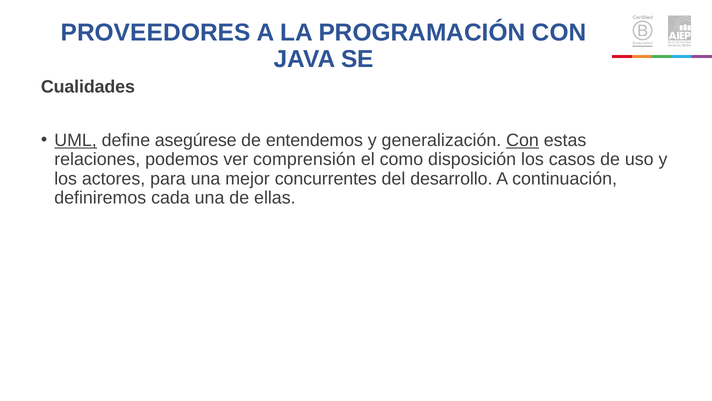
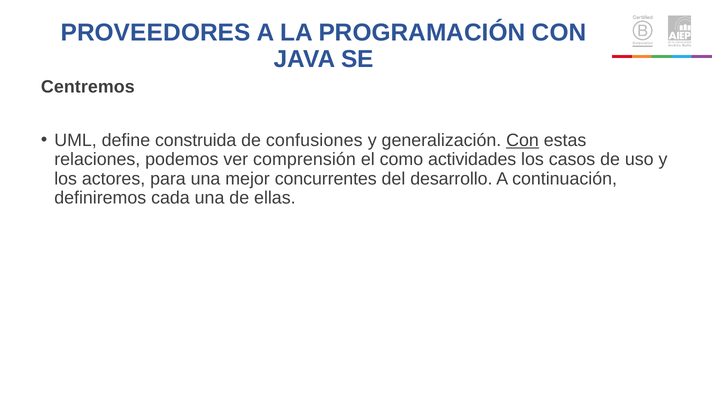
Cualidades: Cualidades -> Centremos (88, 87)
UML underline: present -> none (76, 140)
asegúrese: asegúrese -> construida (196, 140)
entendemos: entendemos -> confusiones (314, 140)
disposición: disposición -> actividades (472, 159)
